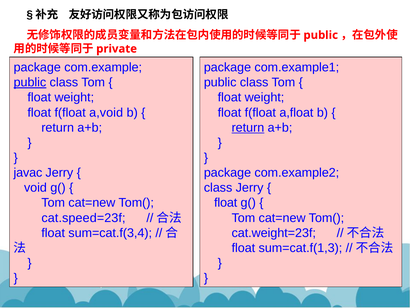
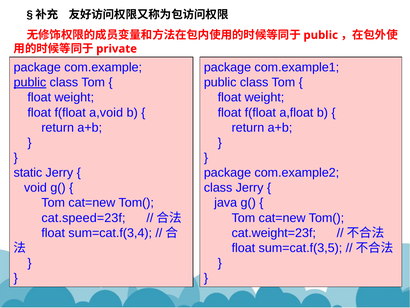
return underline: present -> none (248, 127)
javac: javac -> static (28, 172)
float: float -> java (226, 203)
sum=cat.f(1,3: sum=cat.f(1,3 -> sum=cat.f(3,5 (300, 248)
